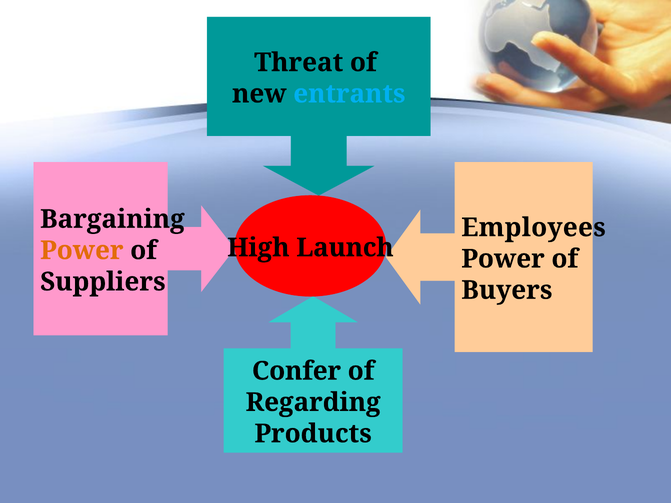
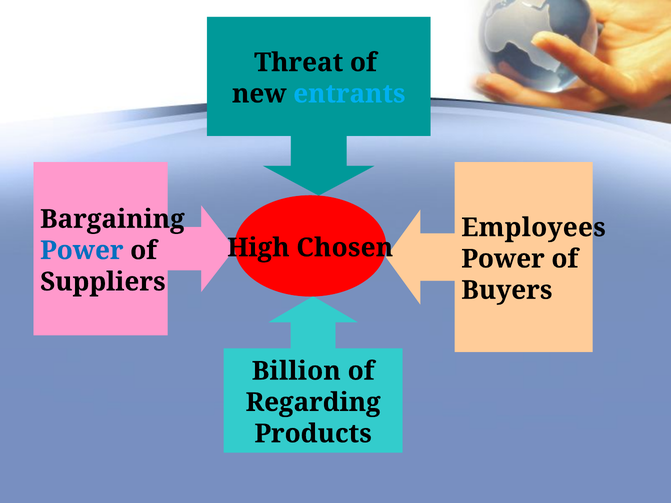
Launch: Launch -> Chosen (345, 248)
Power colour: orange -> blue (82, 251)
Confer: Confer -> Billion (296, 371)
